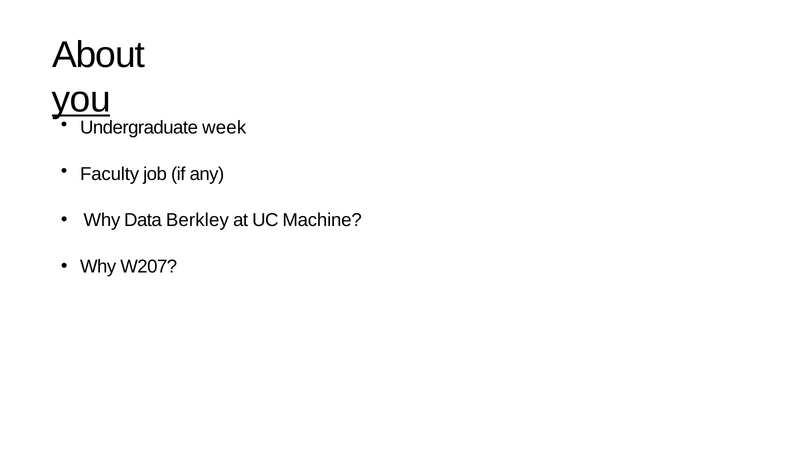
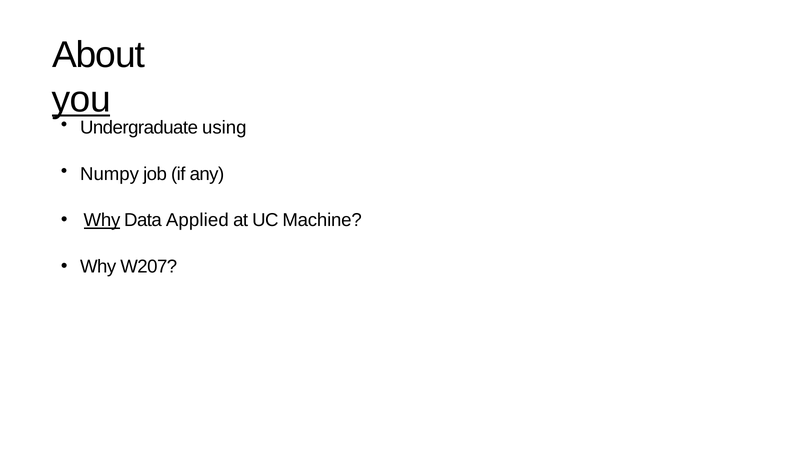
week: week -> using (224, 128)
Faculty: Faculty -> Numpy (110, 174)
Why underline: none -> present (102, 220)
Berkley: Berkley -> Applied (197, 220)
